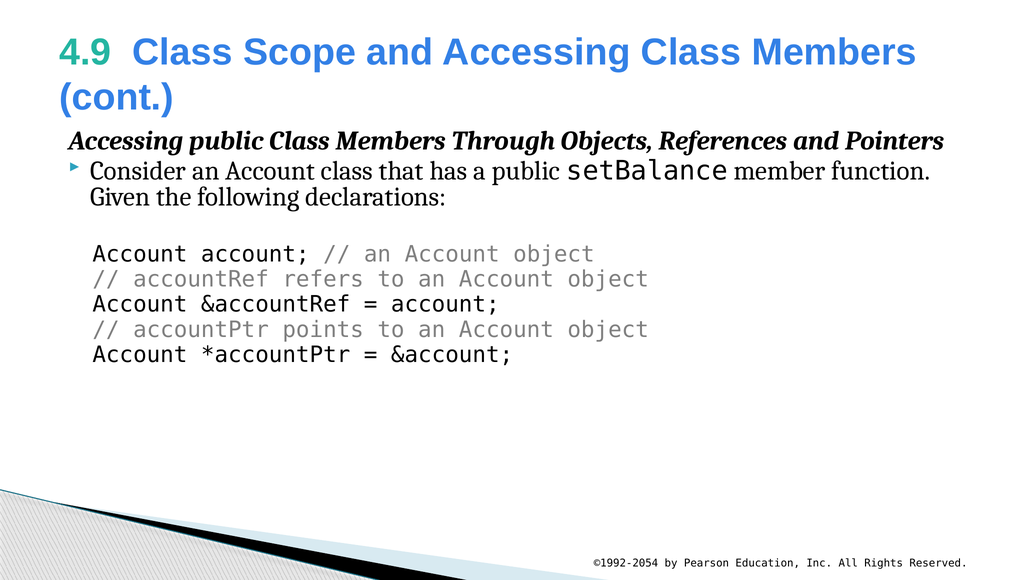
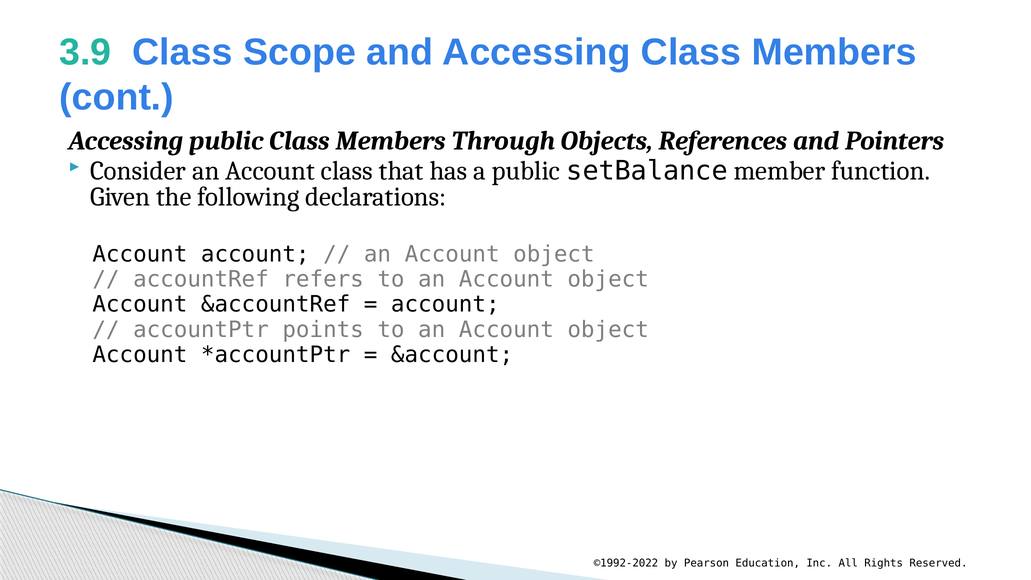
4.9: 4.9 -> 3.9 (85, 52)
©1992-2054: ©1992-2054 -> ©1992-2022 (626, 563)
